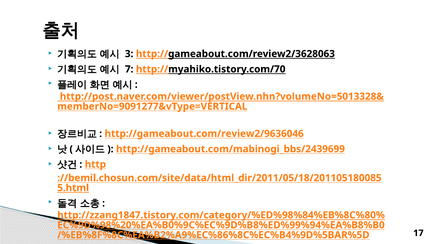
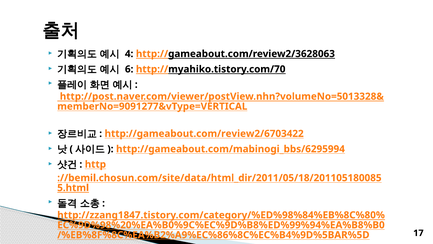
3: 3 -> 4 (129, 54)
7: 7 -> 6 (129, 69)
http://gameabout.com/review2/9636046: http://gameabout.com/review2/9636046 -> http://gameabout.com/review2/6703422 (204, 133)
http://gameabout.com/mabinogi_bbs/2439699: http://gameabout.com/mabinogi_bbs/2439699 -> http://gameabout.com/mabinogi_bbs/6295994 (230, 149)
